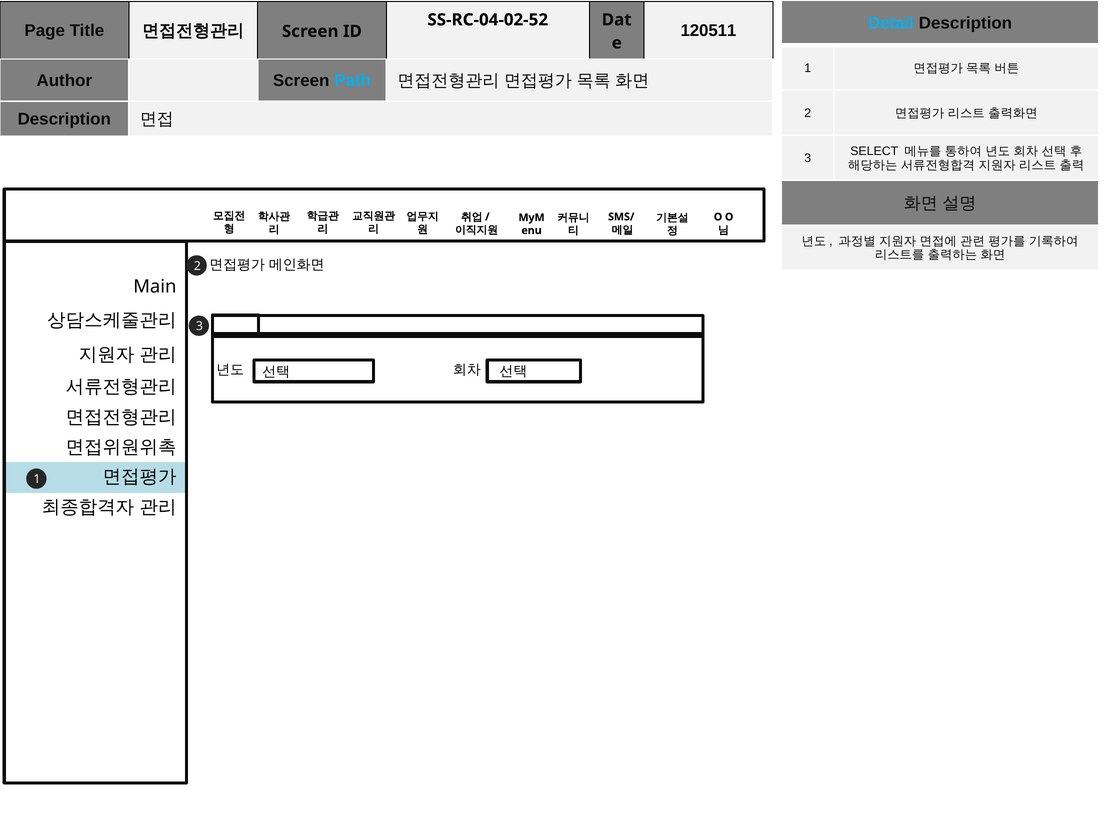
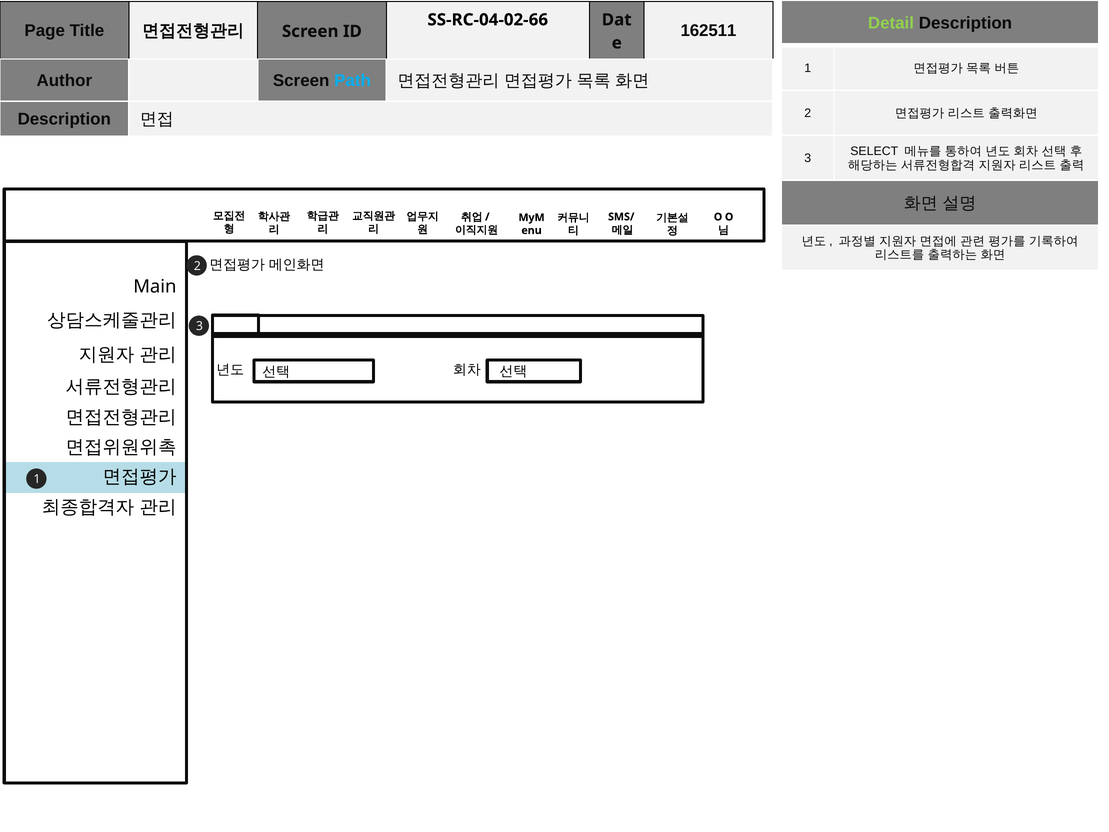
Detail colour: light blue -> light green (891, 23)
SS-RC-04-02-52: SS-RC-04-02-52 -> SS-RC-04-02-66 (488, 20)
120511: 120511 -> 162511 (708, 31)
